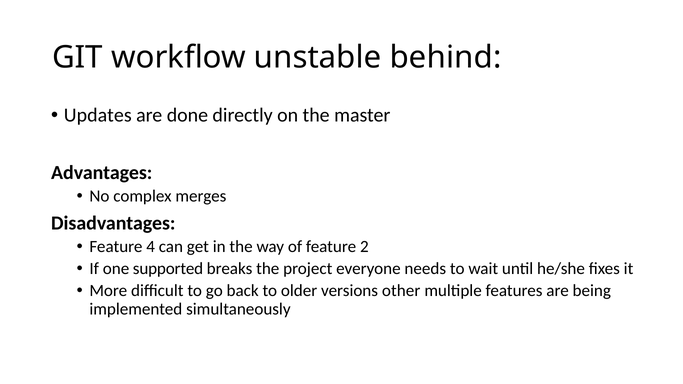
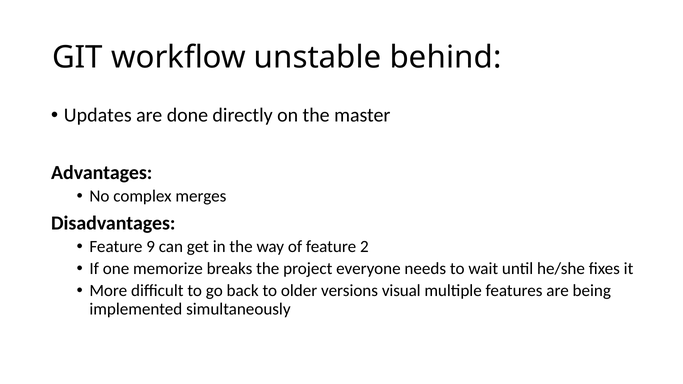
4: 4 -> 9 (151, 247)
supported: supported -> memorize (168, 269)
other: other -> visual (401, 291)
